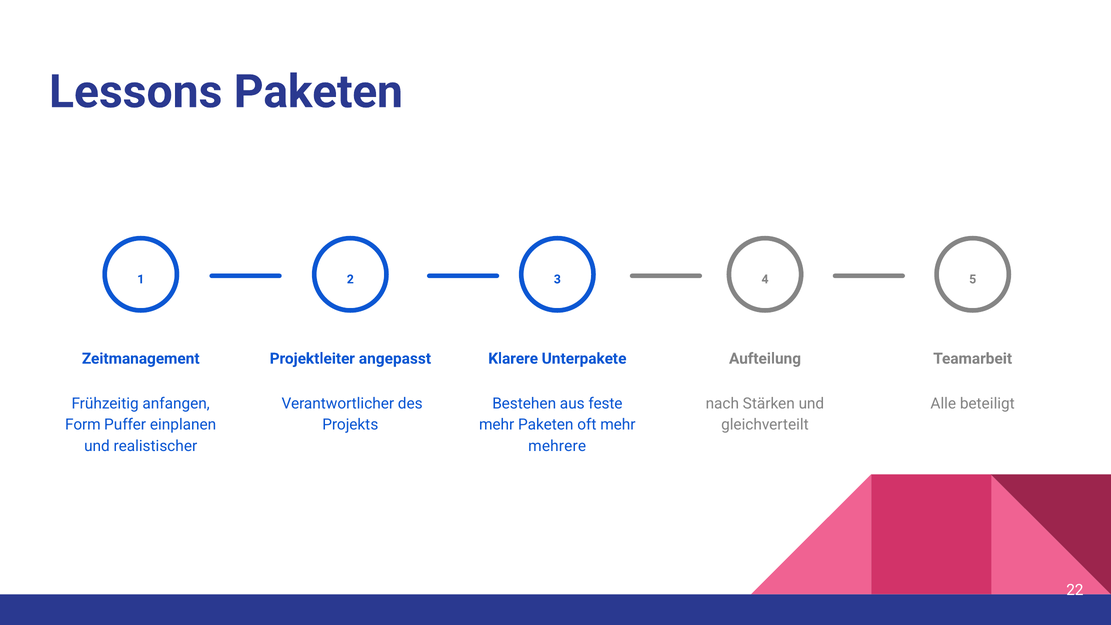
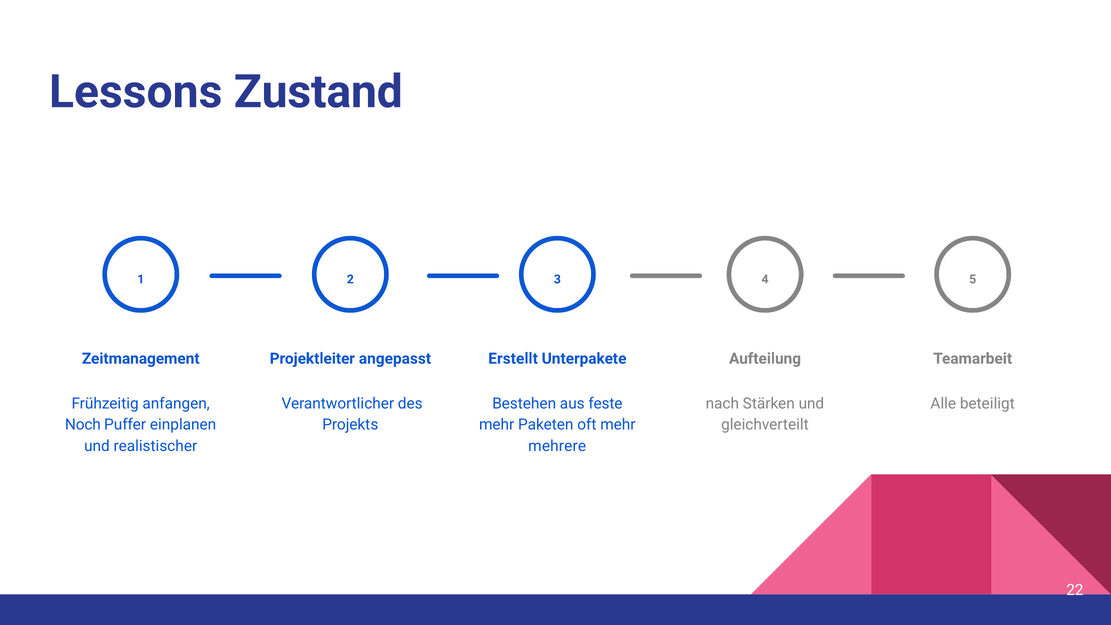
Lessons Paketen: Paketen -> Zustand (318, 92)
Klarere: Klarere -> Erstellt (513, 359)
Form: Form -> Noch (83, 425)
